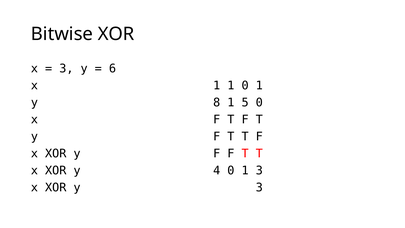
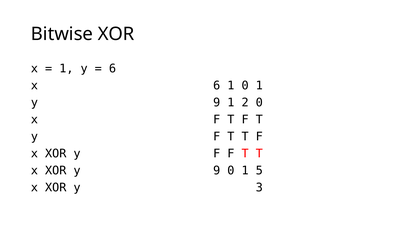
3: 3 -> 1 (66, 68)
x 1: 1 -> 6 (217, 85)
8: 8 -> 9 (217, 102)
5: 5 -> 2 (245, 102)
XOR y 4: 4 -> 9 (217, 170)
1 3: 3 -> 5 (259, 170)
